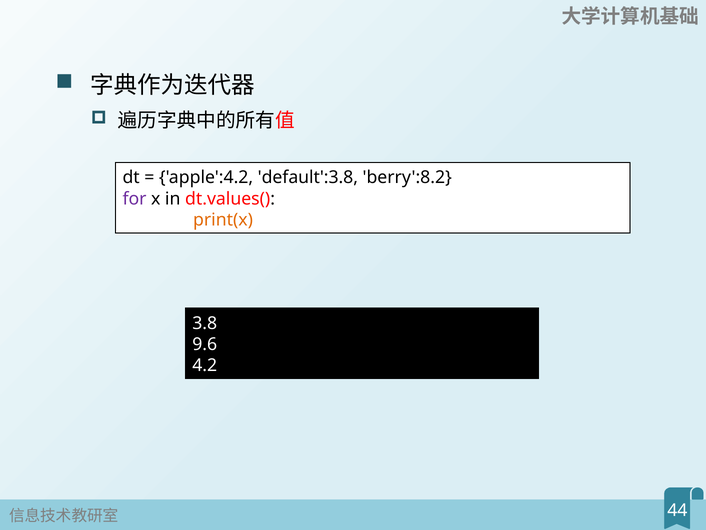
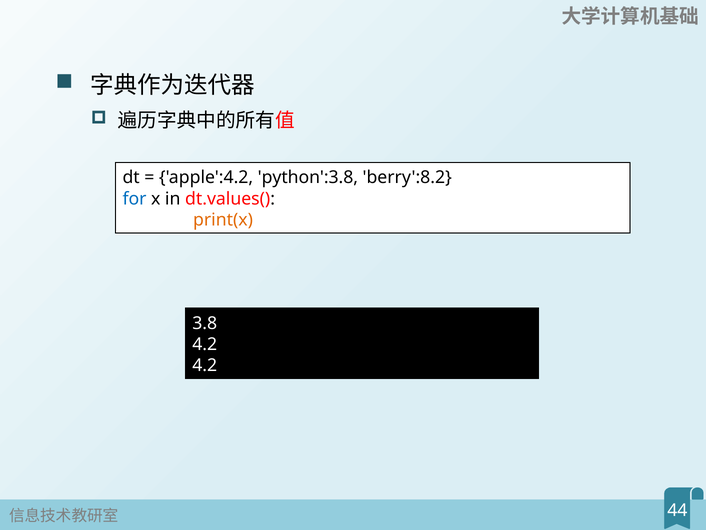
default':3.8: default':3.8 -> python':3.8 (308, 177)
for colour: purple -> blue (135, 199)
9.6: 9.6 -> 4.2 (205, 344)
